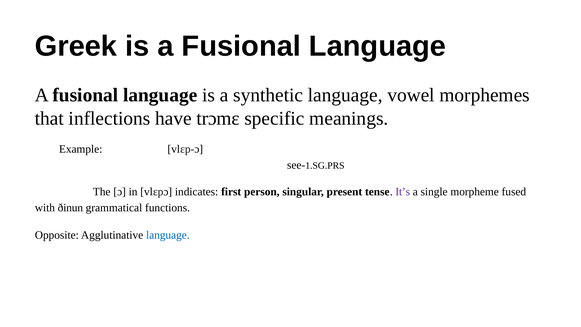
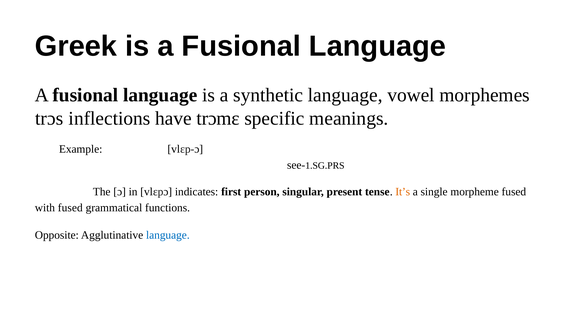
that: that -> trɔs (49, 118)
It’s colour: purple -> orange (403, 192)
with ðinun: ðinun -> fused (70, 208)
